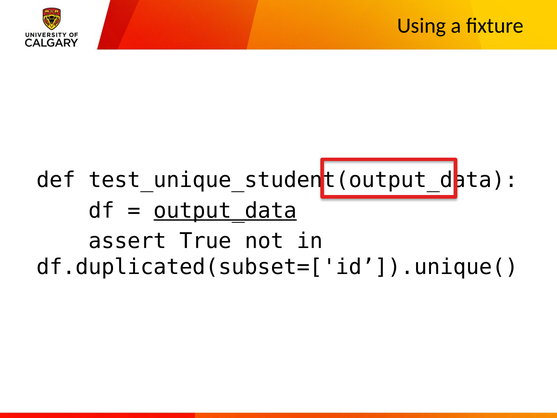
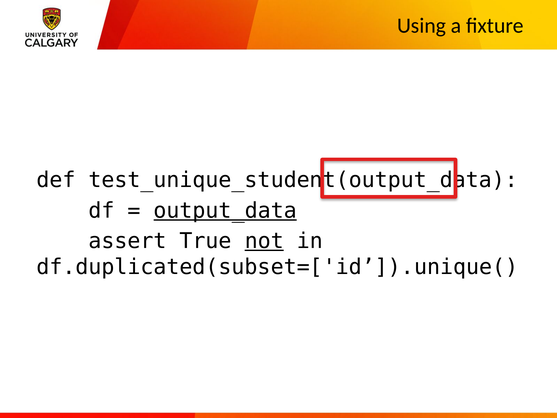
not underline: none -> present (264, 241)
